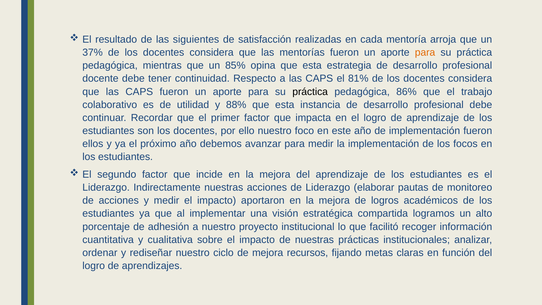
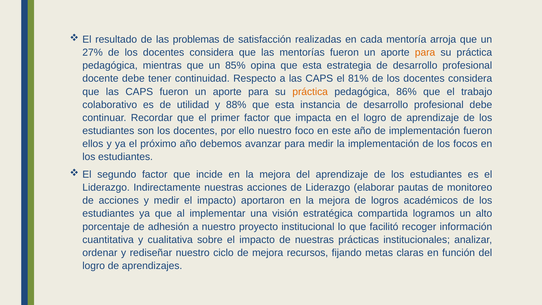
siguientes: siguientes -> problemas (196, 39)
37%: 37% -> 27% (93, 52)
práctica colour: black -> orange (310, 92)
